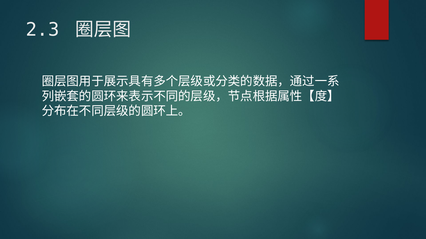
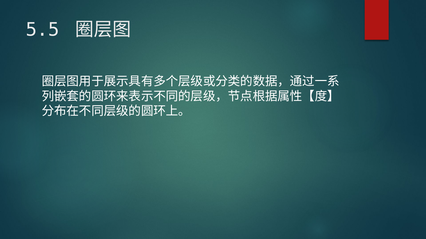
2.3: 2.3 -> 5.5 (43, 30)
